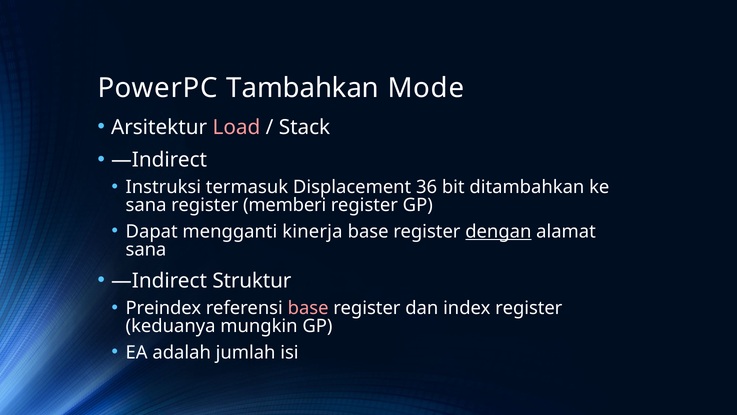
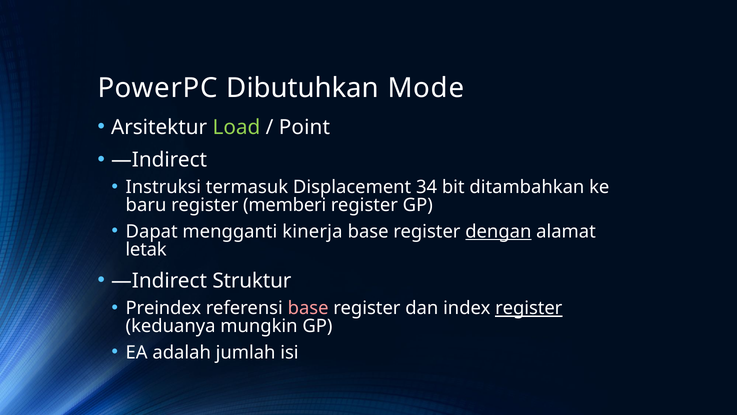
Tambahkan: Tambahkan -> Dibutuhkan (303, 88)
Load colour: pink -> light green (236, 127)
Stack: Stack -> Point (304, 127)
36: 36 -> 34 (427, 187)
sana: sana -> baru (146, 205)
sana: sana -> letak (146, 249)
register underline: none -> present (529, 308)
